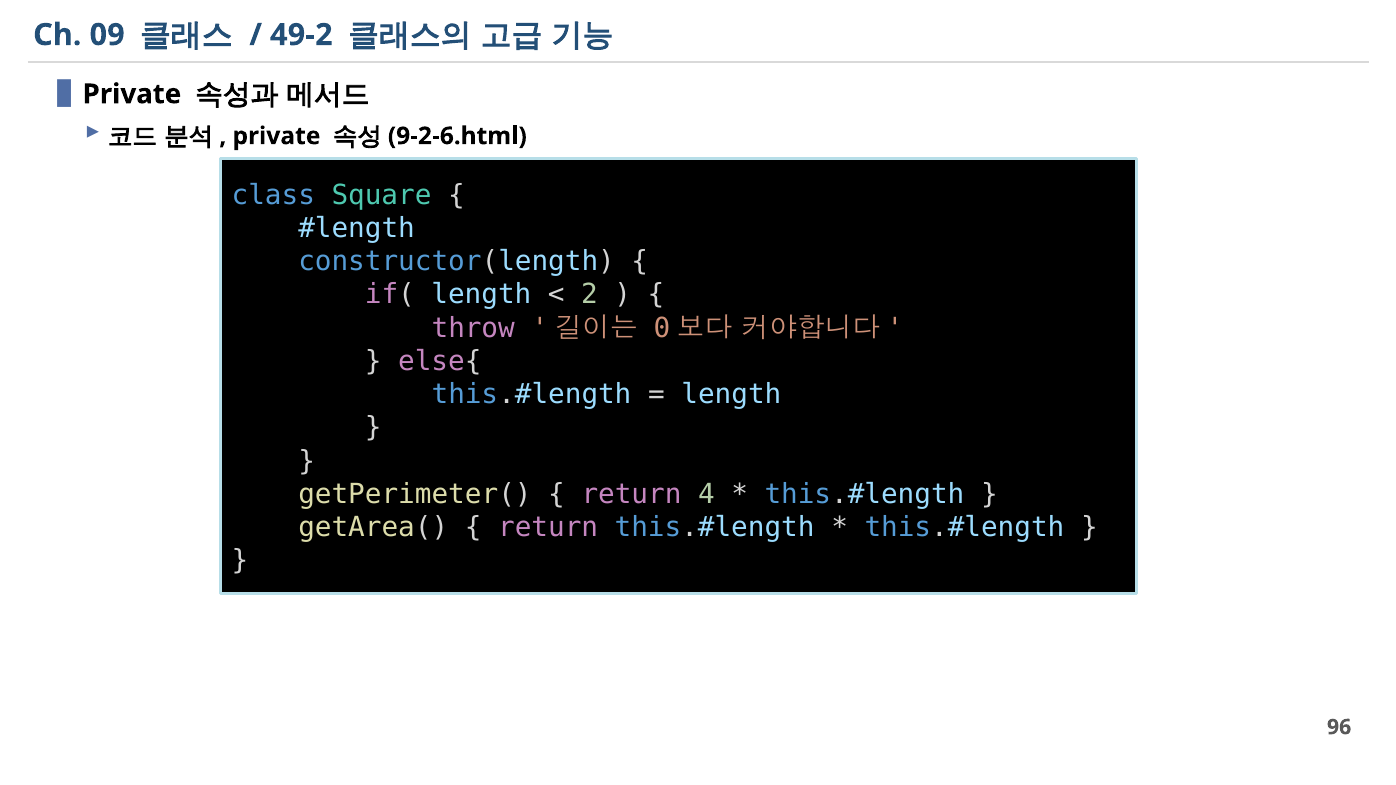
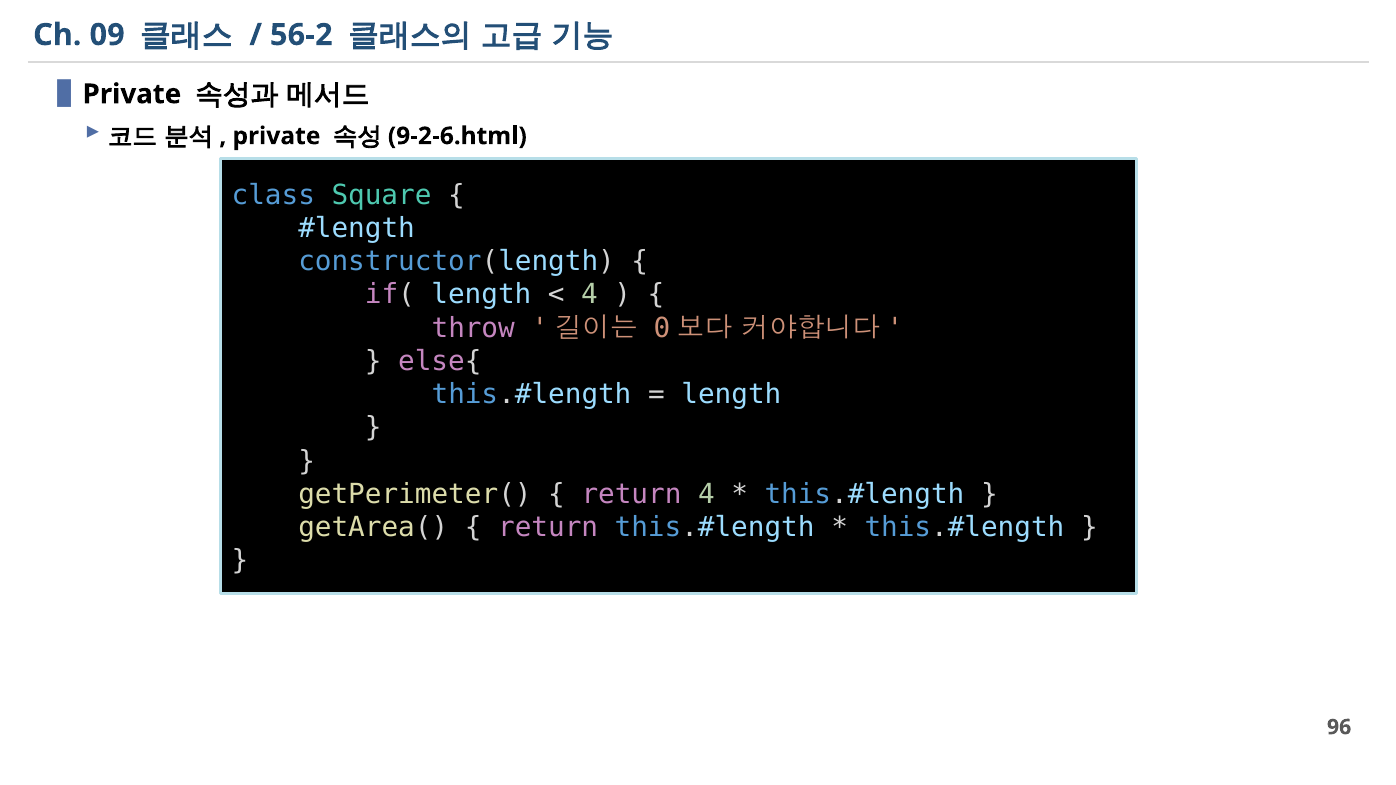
49-2: 49-2 -> 56-2 (301, 35)
2: 2 -> 4 (589, 295)
